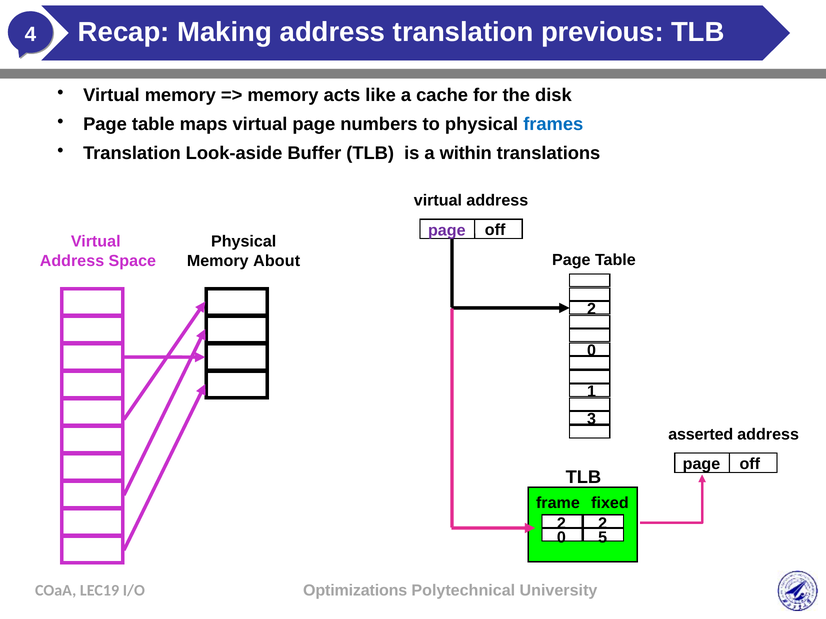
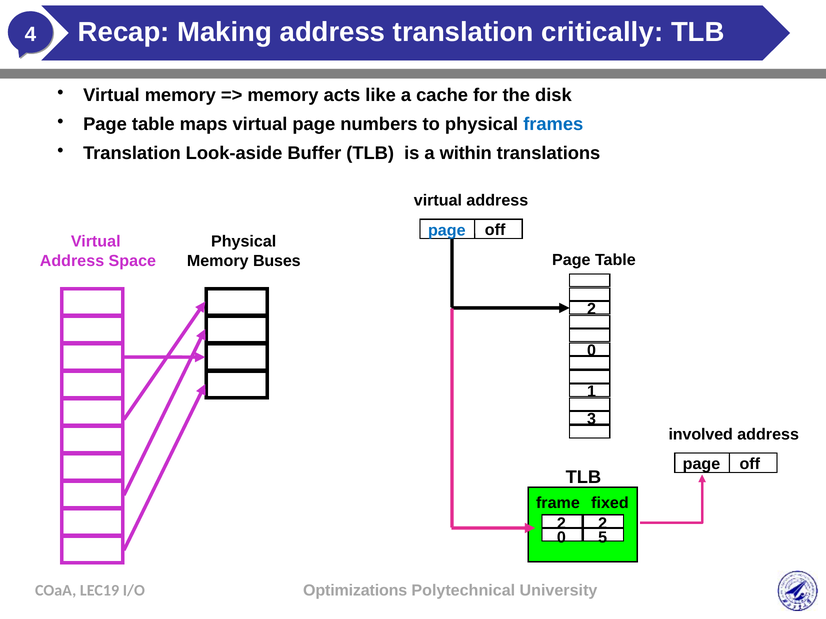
previous: previous -> critically (602, 32)
page colour: purple -> blue (447, 230)
About: About -> Buses (277, 261)
asserted: asserted -> involved (701, 435)
